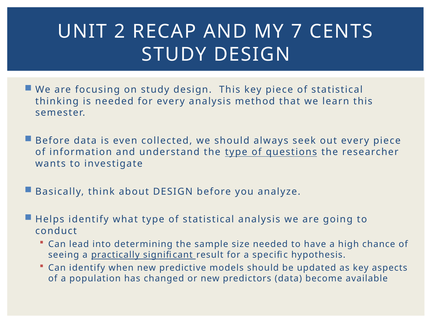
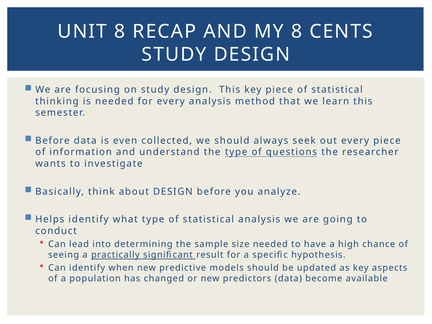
UNIT 2: 2 -> 8 (120, 32)
MY 7: 7 -> 8 (297, 32)
